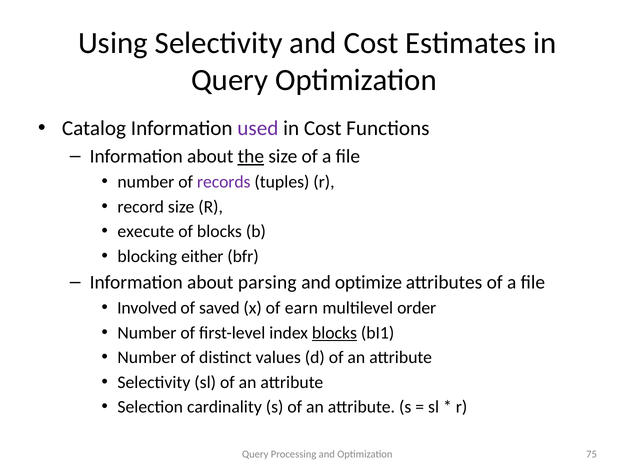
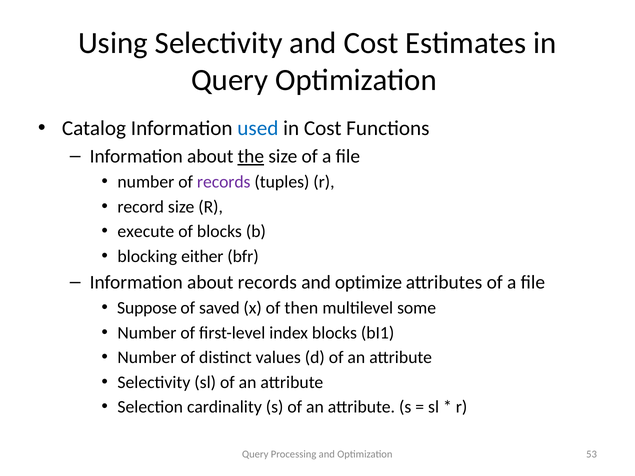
used colour: purple -> blue (258, 128)
about parsing: parsing -> records (267, 283)
Involved: Involved -> Suppose (147, 308)
earn: earn -> then (301, 308)
order: order -> some (417, 308)
blocks underline: present -> none (334, 333)
75: 75 -> 53 (592, 455)
